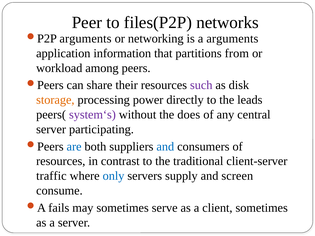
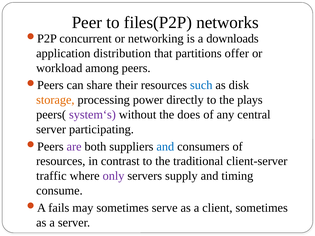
arguments: arguments -> concurrent (86, 39)
a arguments: arguments -> downloads (232, 39)
information: information -> distribution (122, 53)
from: from -> offer (237, 53)
such colour: purple -> blue (201, 85)
leads: leads -> plays (250, 100)
are colour: blue -> purple (74, 147)
only colour: blue -> purple (114, 176)
screen: screen -> timing (237, 176)
